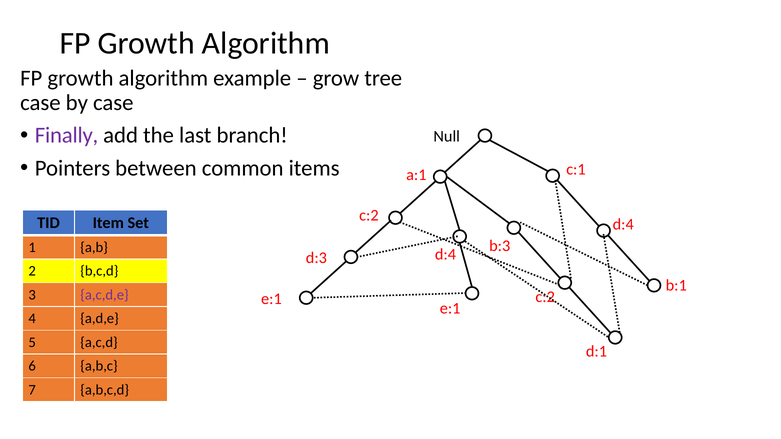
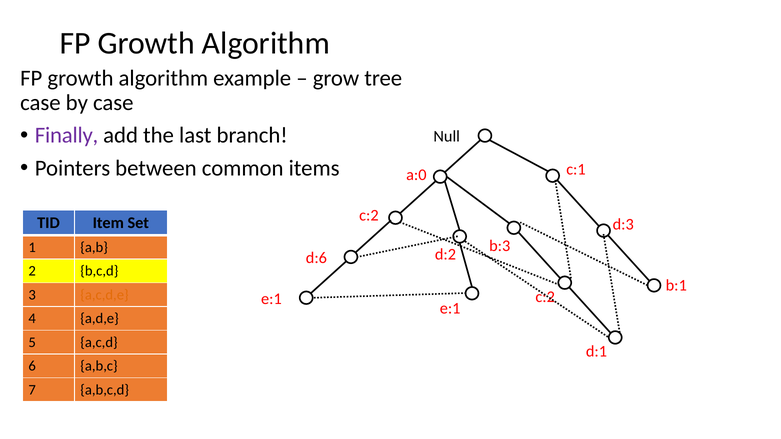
a:1: a:1 -> a:0 (416, 175)
d:4: d:4 -> d:3 (623, 224)
d:4: d:4 -> d:2 (446, 255)
d:3: d:3 -> d:6 (316, 258)
a,c,d,e colour: purple -> orange (104, 295)
